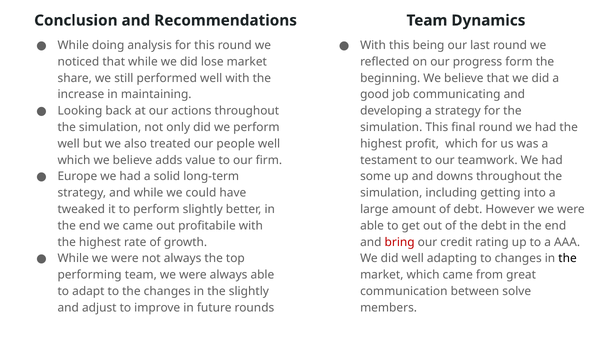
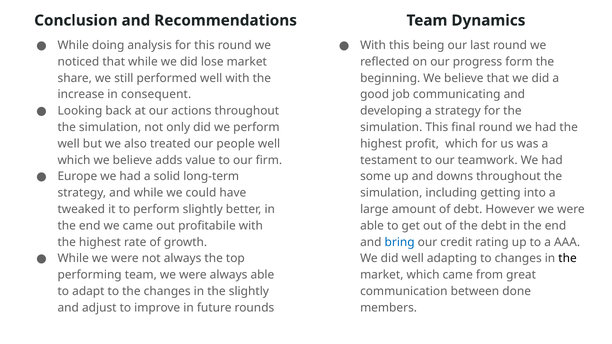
maintaining: maintaining -> consequent (156, 95)
bring colour: red -> blue (400, 242)
solve: solve -> done (517, 291)
